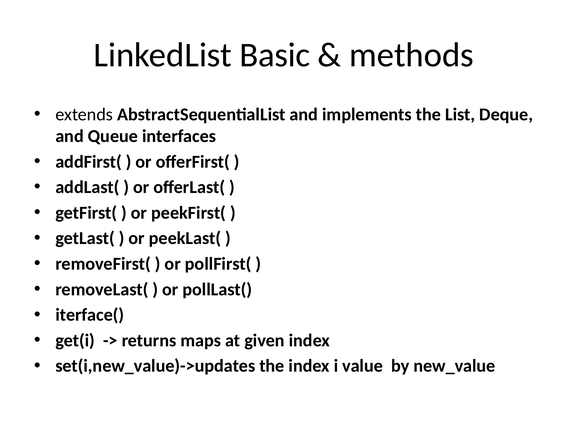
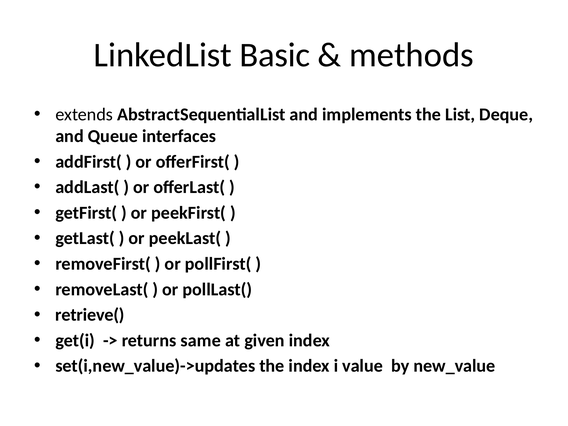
iterface(: iterface( -> retrieve( (90, 315)
maps: maps -> same (201, 340)
